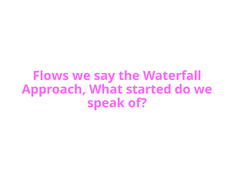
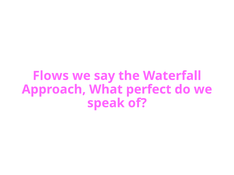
started: started -> perfect (149, 90)
